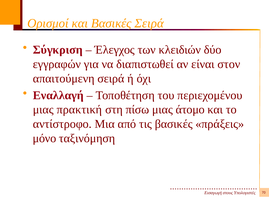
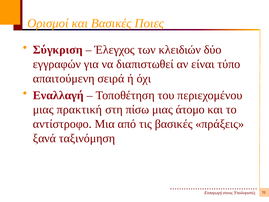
Βασικές Σειρά: Σειρά -> Ποιες (149, 23)
στον: στον -> τύπο (229, 64)
μόνο: μόνο -> ξανά (44, 138)
